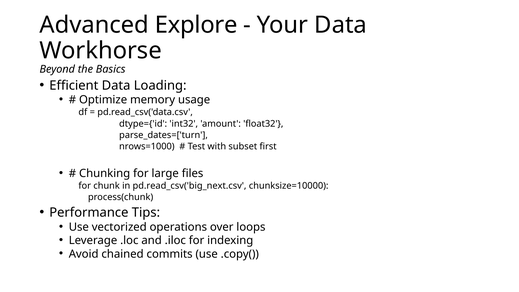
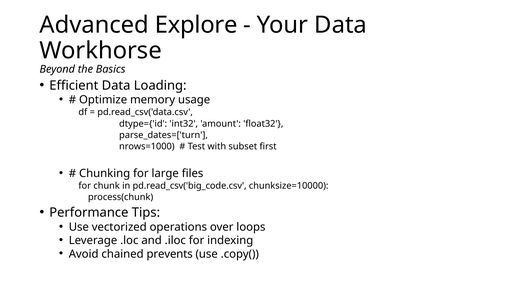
pd.read_csv('big_next.csv: pd.read_csv('big_next.csv -> pd.read_csv('big_code.csv (190, 186)
commits: commits -> prevents (170, 254)
